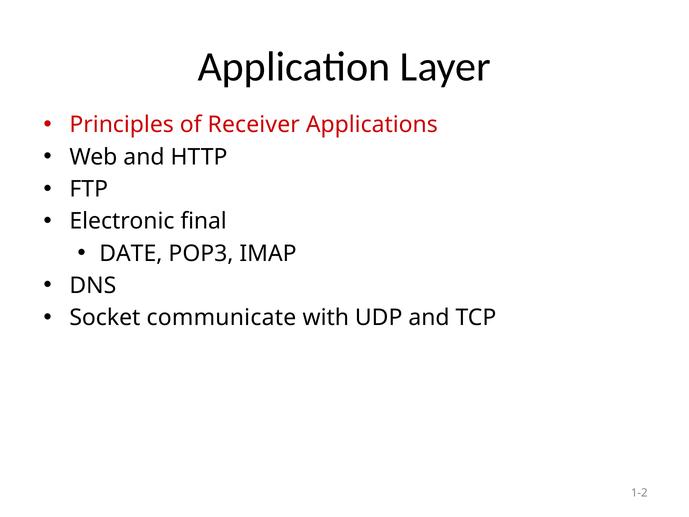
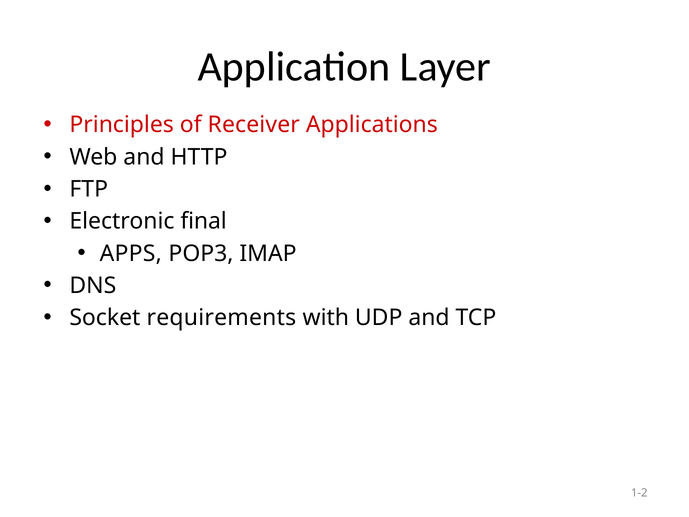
DATE: DATE -> APPS (131, 253)
communicate: communicate -> requirements (221, 318)
